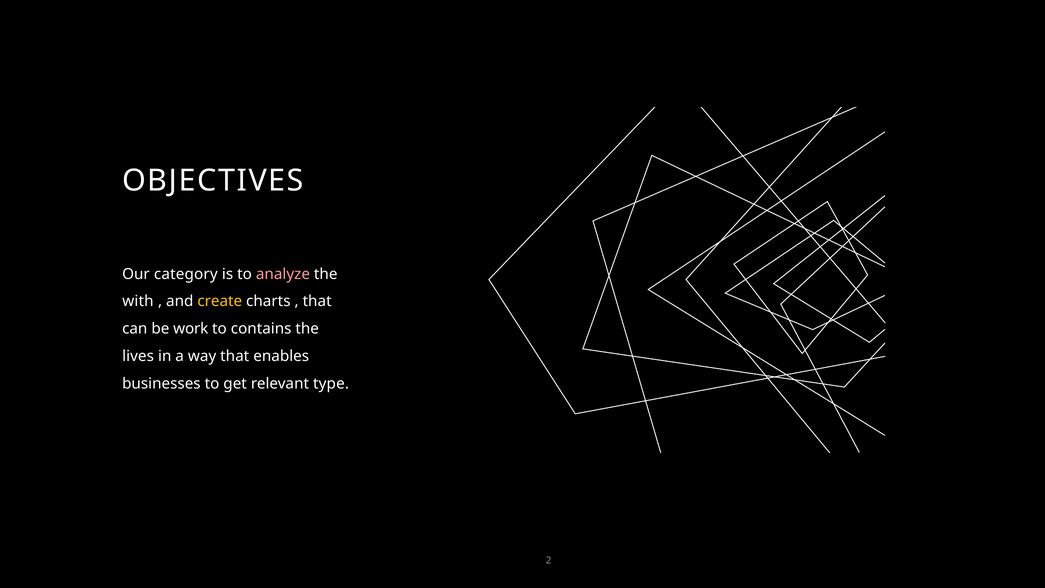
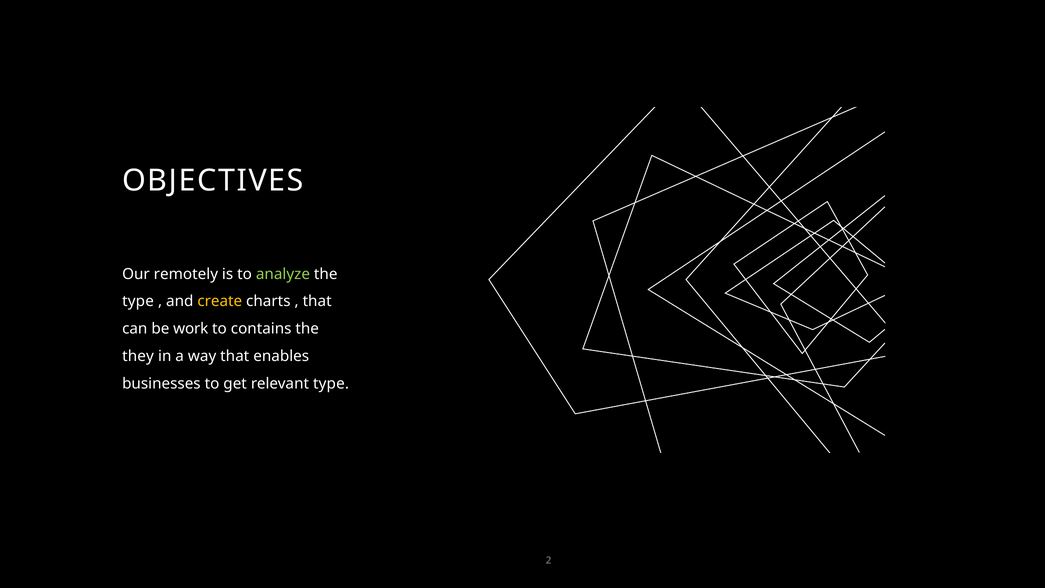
category: category -> remotely (186, 274)
analyze colour: pink -> light green (283, 274)
with: with -> type (138, 301)
lives: lives -> they (138, 356)
